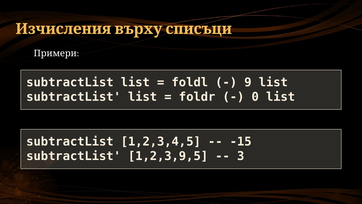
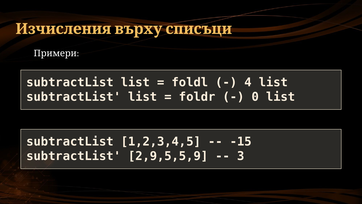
9: 9 -> 4 (248, 82)
1,2,3,9,5: 1,2,3,9,5 -> 2,9,5,5,9 (168, 156)
